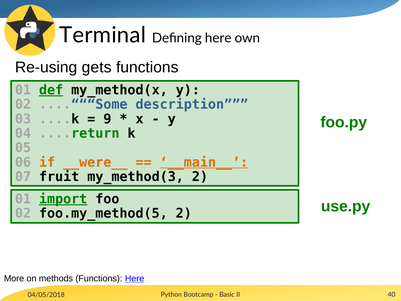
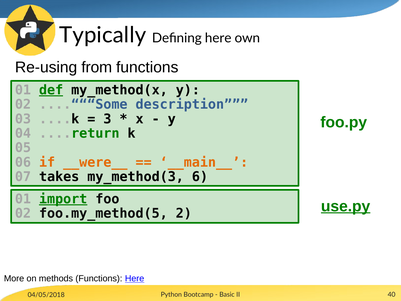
Terminal: Terminal -> Typically (103, 35)
gets: gets -> from (97, 67)
9: 9 -> 3 (107, 119)
__main__ underline: present -> none (204, 162)
fruit: fruit -> takes (59, 177)
my_method(3 2: 2 -> 6 (200, 177)
use.py underline: none -> present (346, 206)
